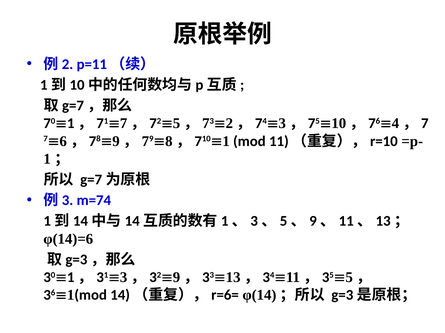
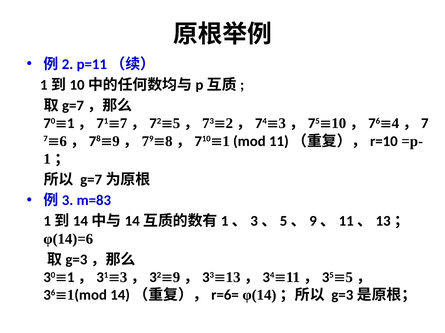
m=74: m=74 -> m=83 (94, 201)
